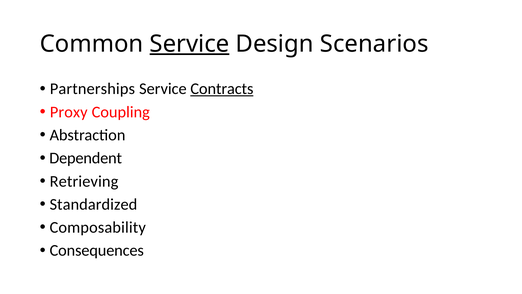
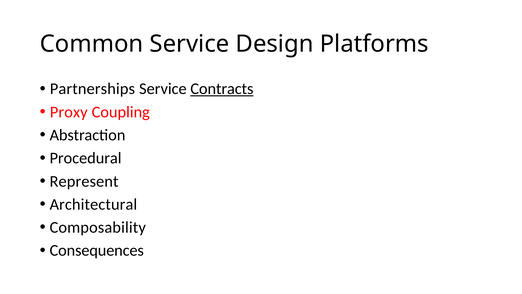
Service underline: present -> none (189, 44)
Scenarios: Scenarios -> Platforms (374, 44)
Dependent: Dependent -> Procedural (86, 158)
Retrieving: Retrieving -> Represent (84, 181)
Standardized: Standardized -> Architectural (93, 204)
